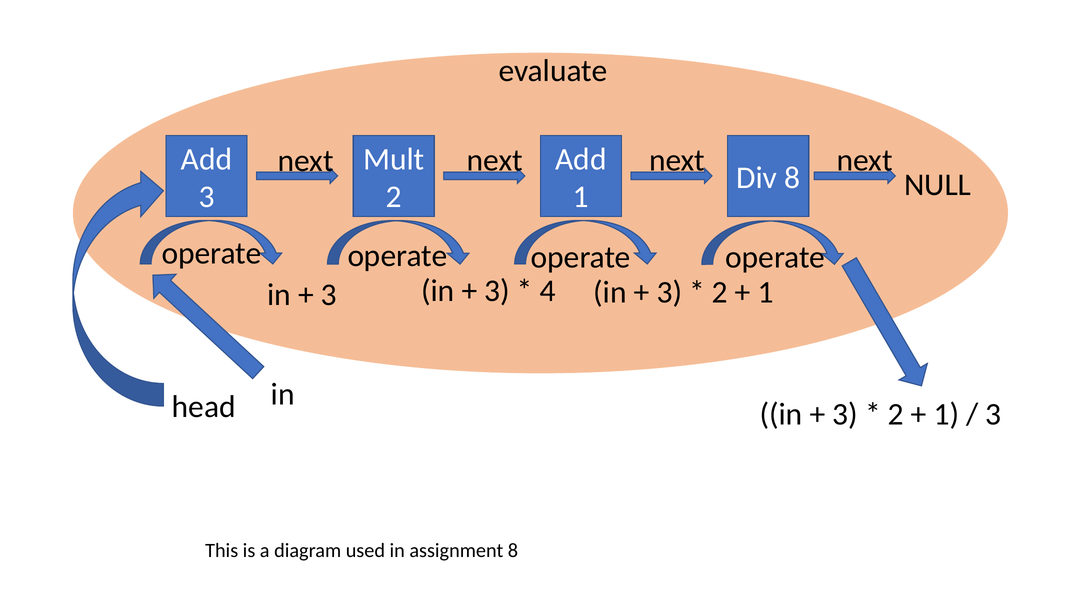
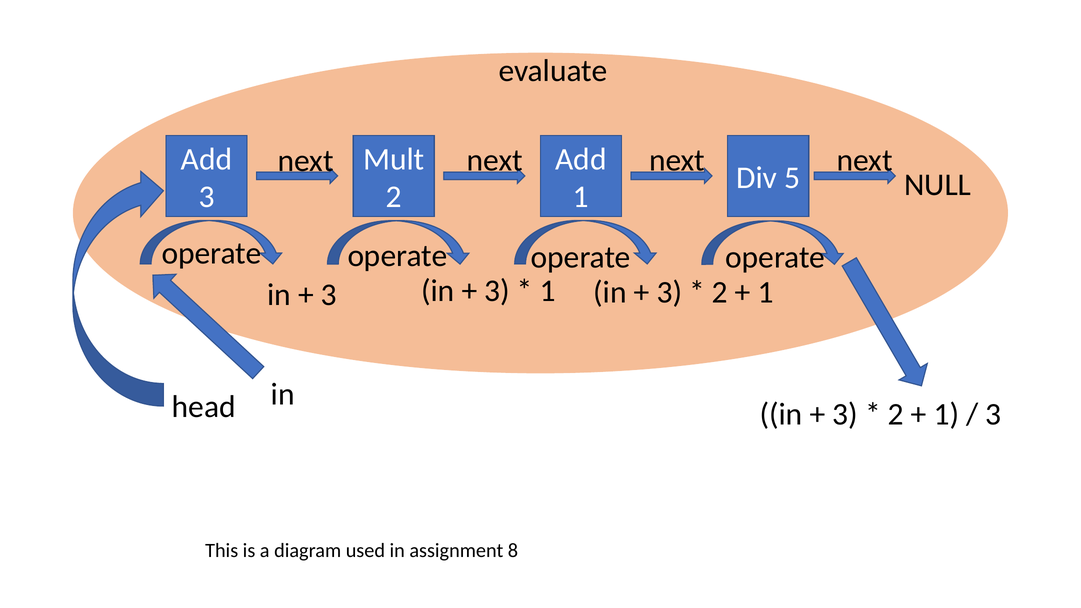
Div 8: 8 -> 5 (792, 178)
4: 4 -> 1 (548, 291)
